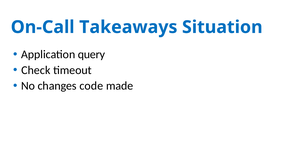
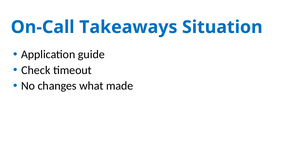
query: query -> guide (91, 54)
code: code -> what (91, 86)
